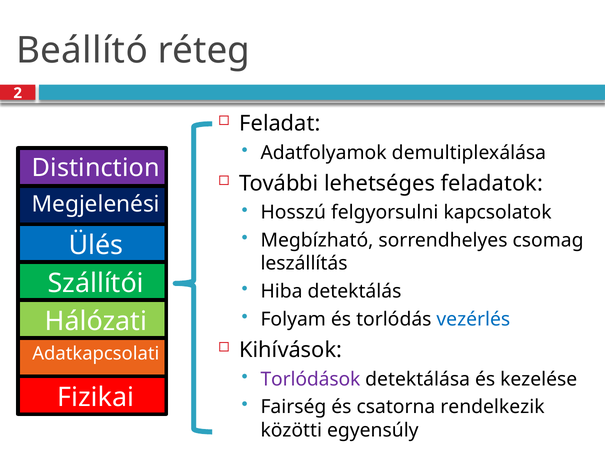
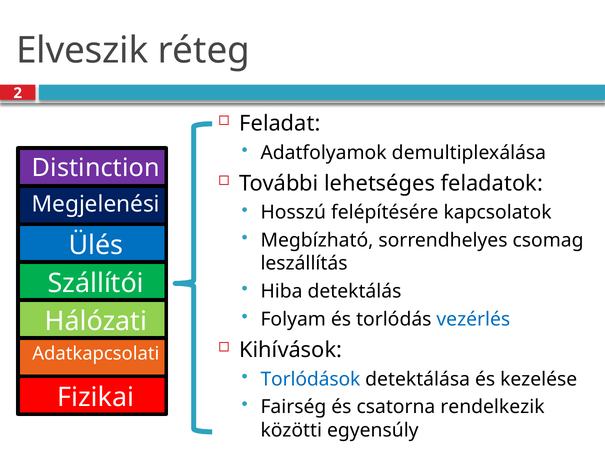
Beállító: Beállító -> Elveszik (82, 50)
felgyorsulni: felgyorsulni -> felépítésére (385, 212)
Torlódások colour: purple -> blue (310, 379)
